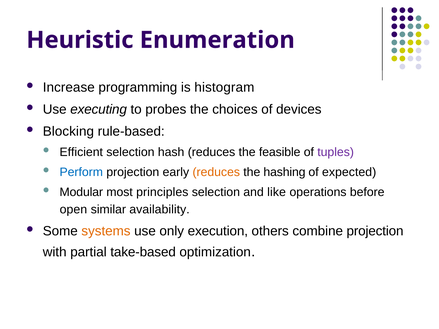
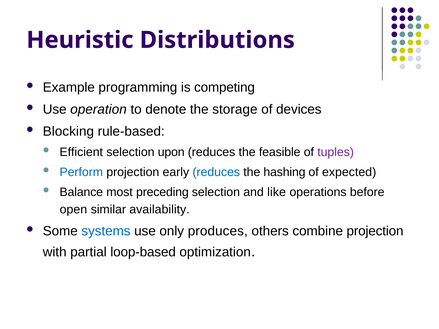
Enumeration: Enumeration -> Distributions (217, 40)
Increase: Increase -> Example (69, 88)
histogram: histogram -> competing (225, 88)
executing: executing -> operation (99, 110)
probes: probes -> denote (166, 110)
choices: choices -> storage (235, 110)
hash: hash -> upon (171, 152)
reduces colour: orange -> blue (216, 172)
Modular: Modular -> Balance (81, 192)
principles: principles -> preceding (162, 192)
systems colour: orange -> blue (106, 231)
execution: execution -> produces (218, 231)
take-based: take-based -> loop-based (143, 252)
